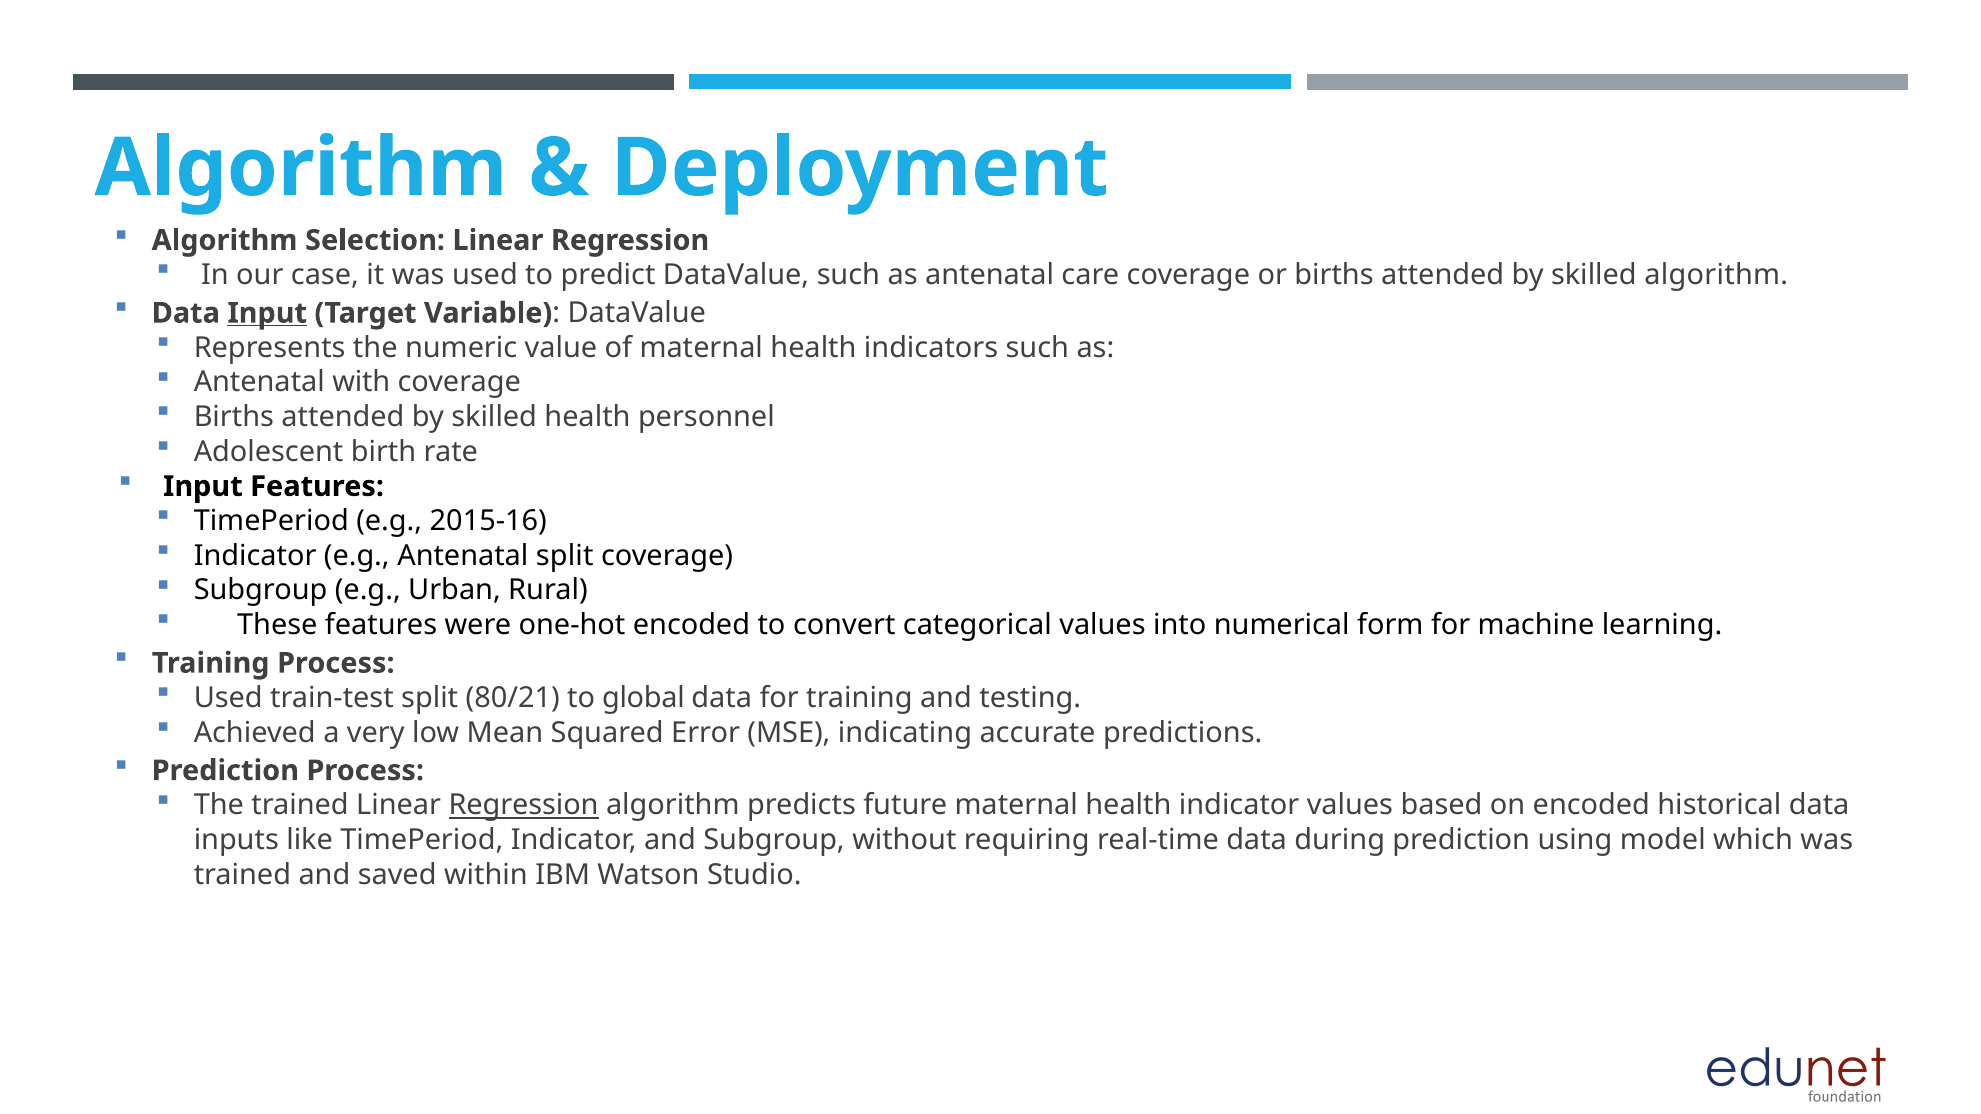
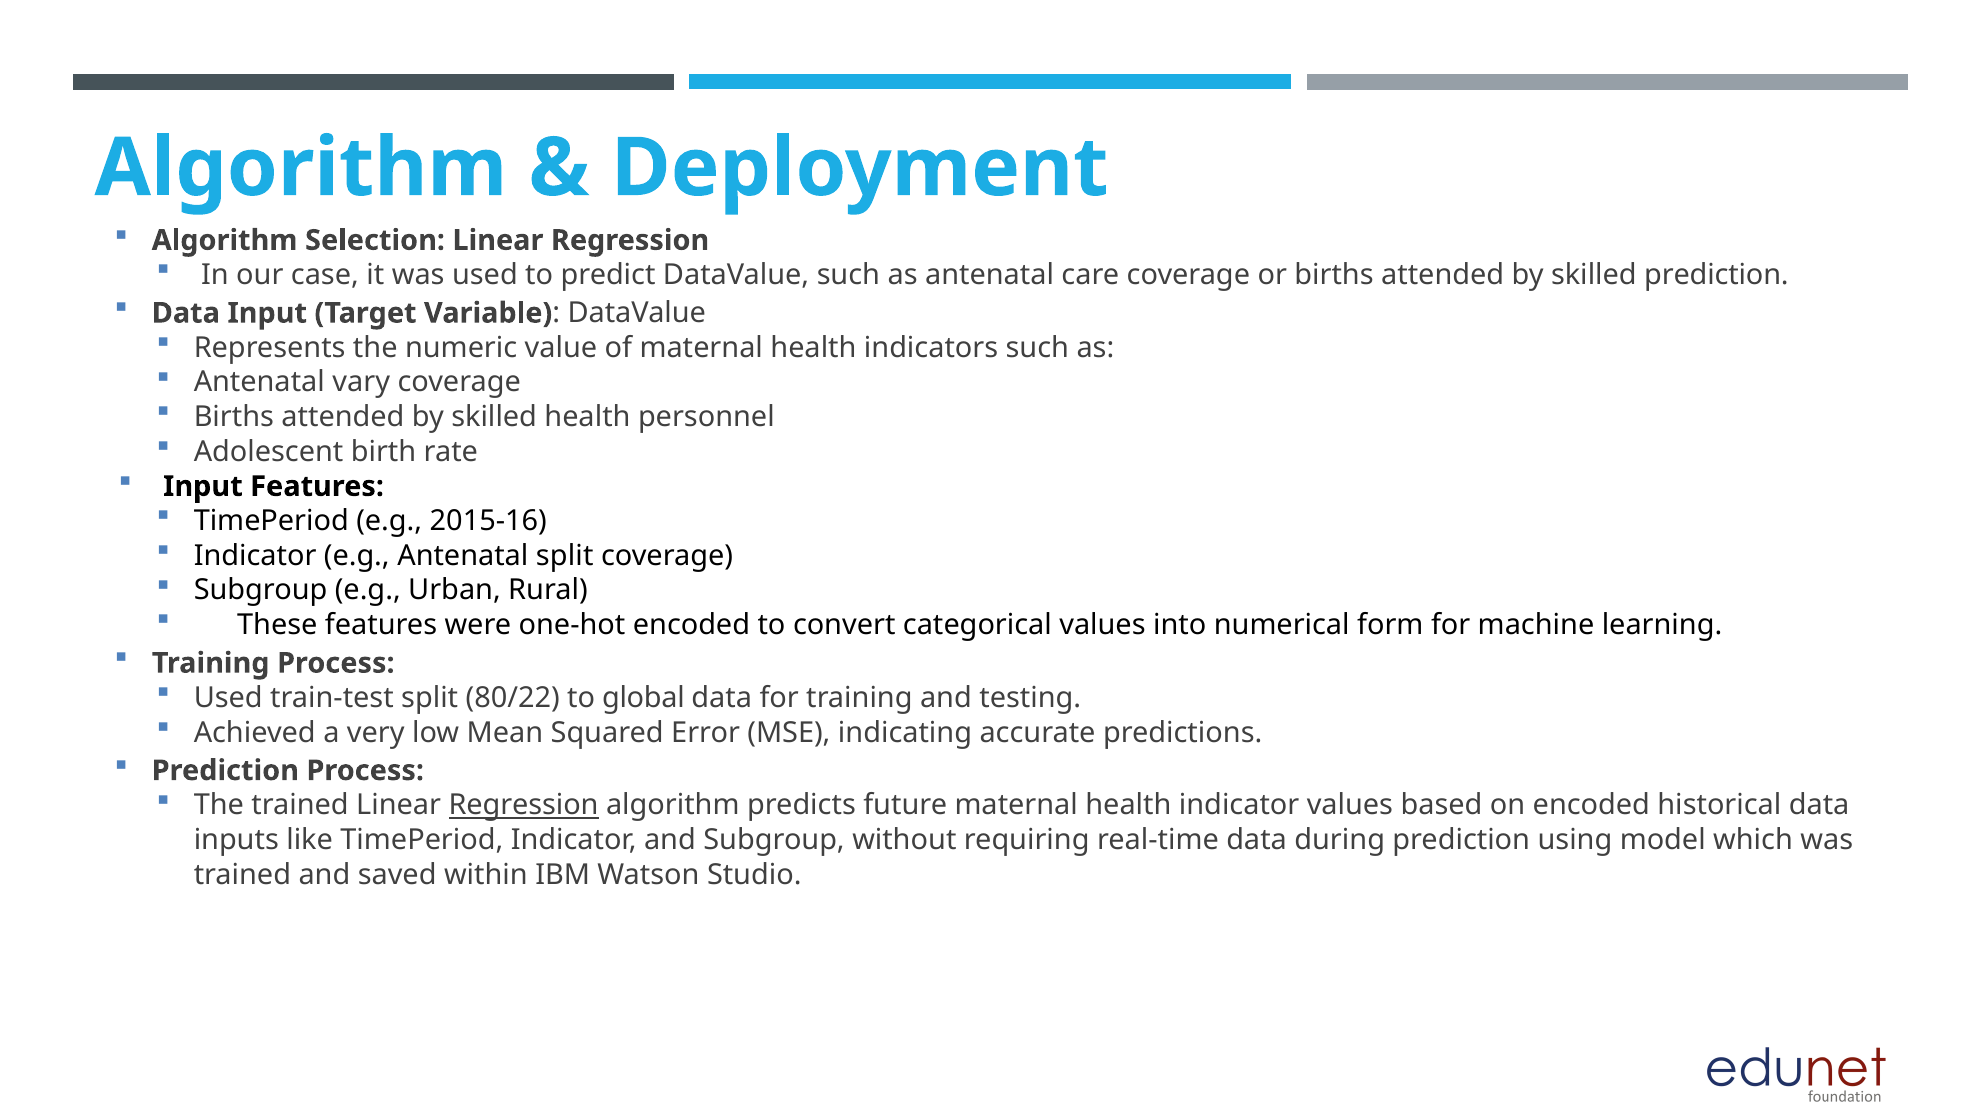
skilled algorithm: algorithm -> prediction (1716, 275)
Input underline: present -> none (267, 313)
with: with -> vary (361, 383)
80/21: 80/21 -> 80/22 (513, 698)
